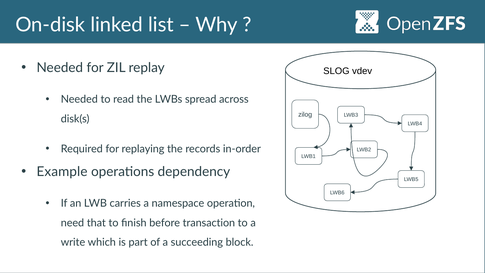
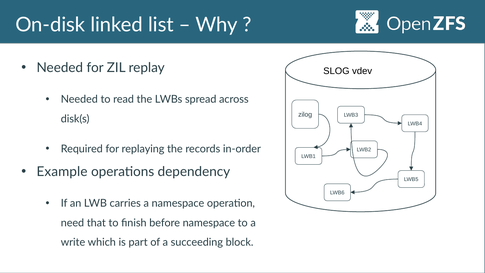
before transaction: transaction -> namespace (209, 223)
